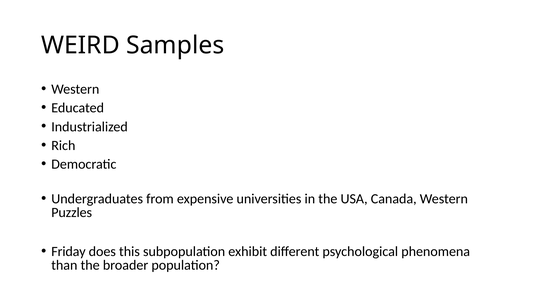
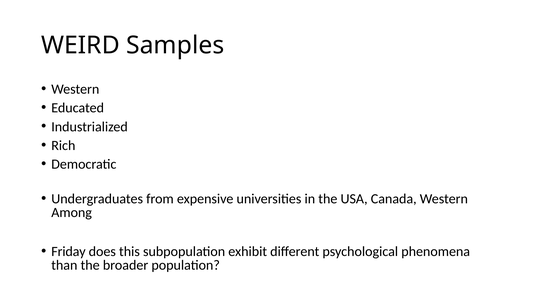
Puzzles: Puzzles -> Among (72, 212)
